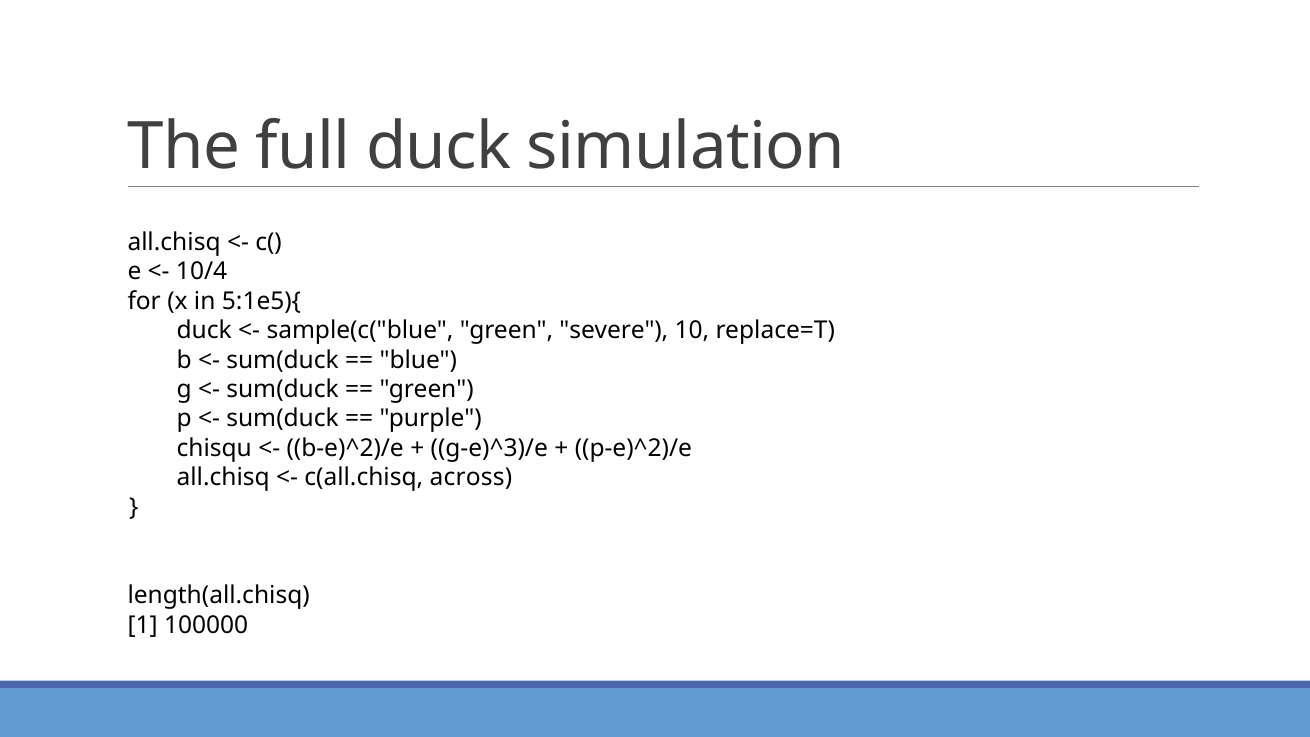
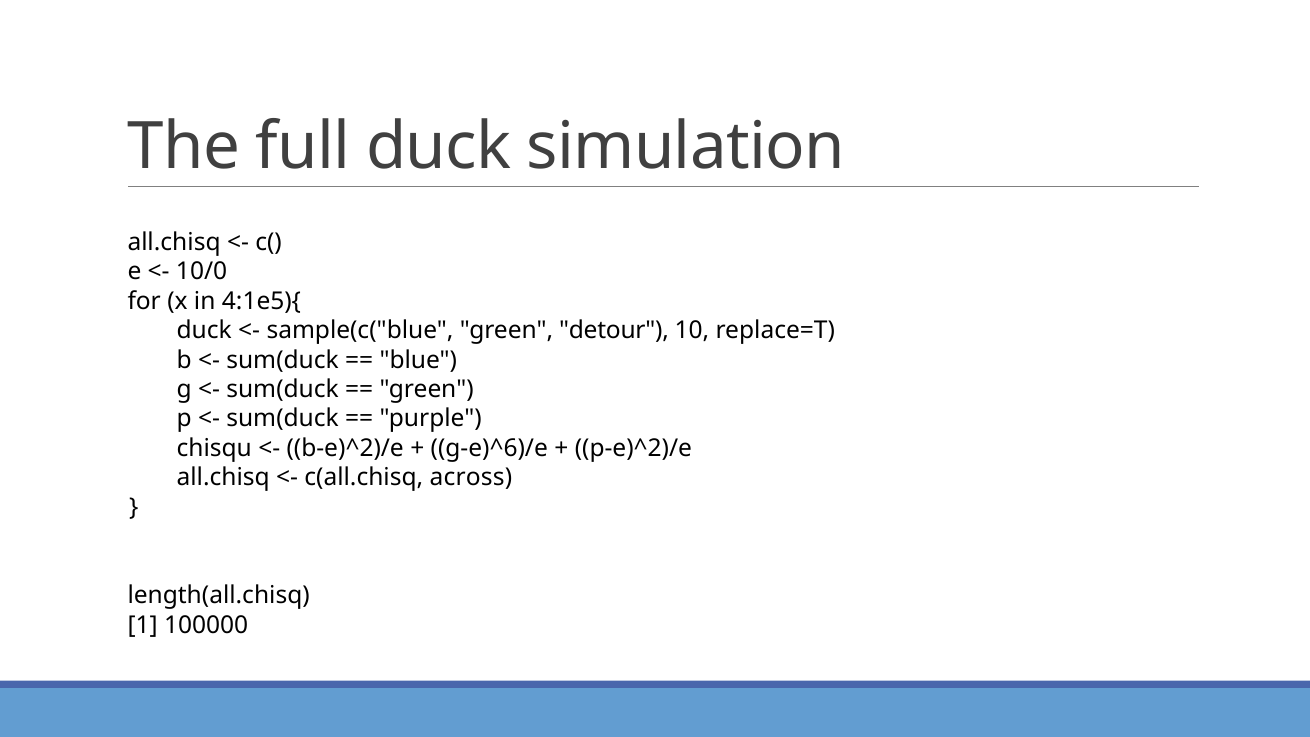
10/4: 10/4 -> 10/0 (202, 271)
5:1e5){: 5:1e5){ -> 4:1e5){ (262, 301)
severe: severe -> detour (614, 330)
g-e)^3)/e: g-e)^3)/e -> g-e)^6)/e (489, 448)
